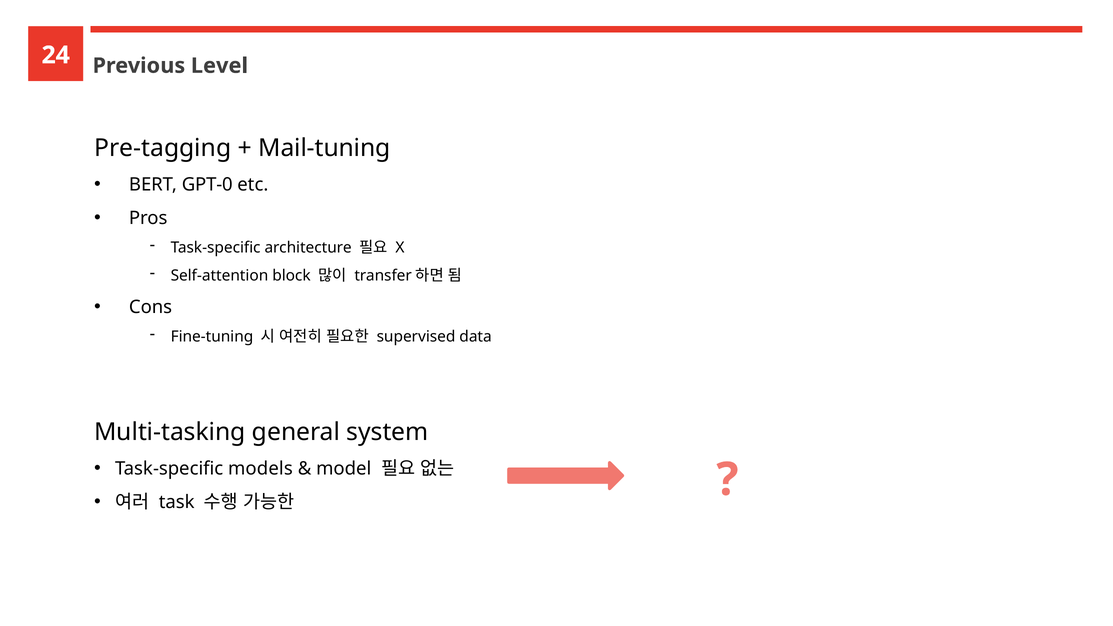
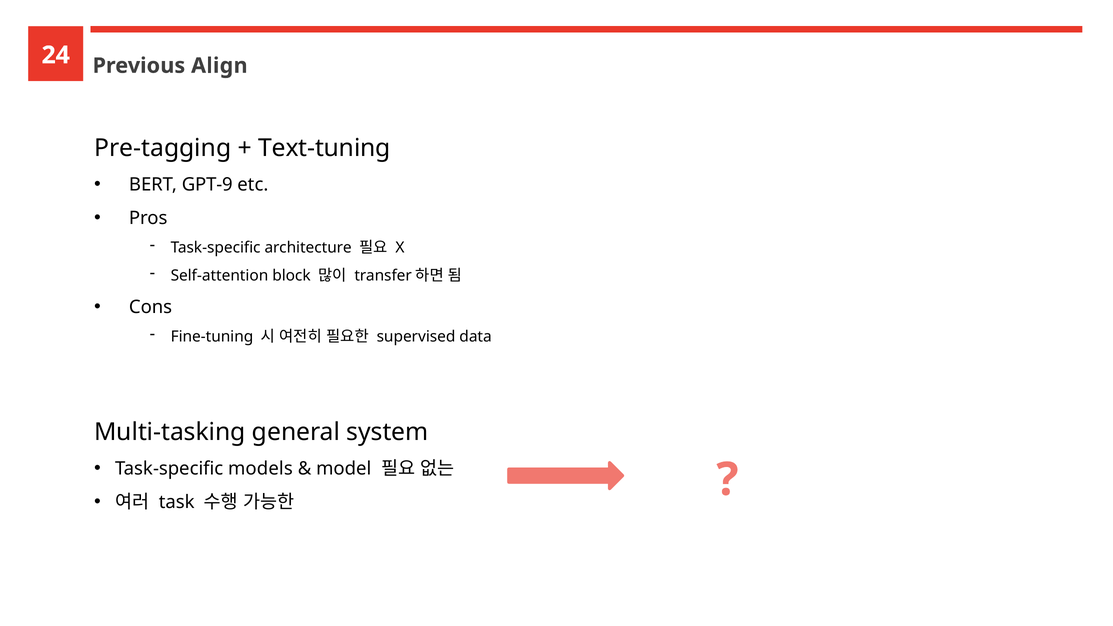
Level: Level -> Align (219, 66)
Mail-tuning: Mail-tuning -> Text-tuning (324, 148)
GPT-0: GPT-0 -> GPT-9 (207, 185)
